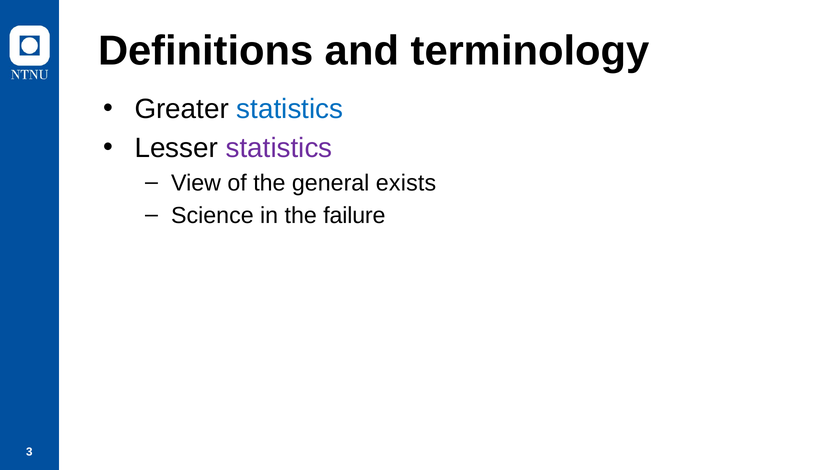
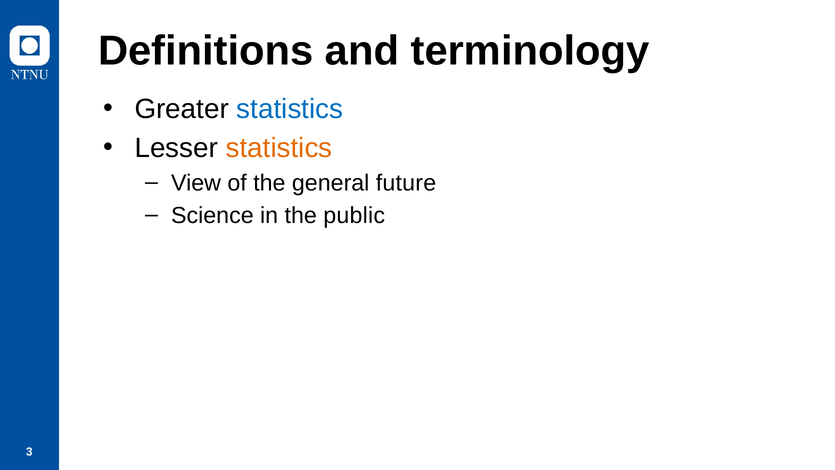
statistics colour: purple -> orange (279, 148)
exists: exists -> future (406, 183)
failure: failure -> public (354, 215)
